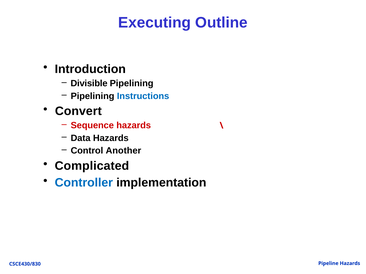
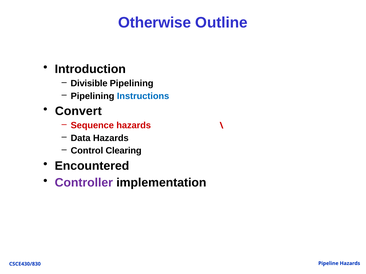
Executing: Executing -> Otherwise (155, 23)
Another: Another -> Clearing (124, 151)
Complicated: Complicated -> Encountered (92, 166)
Controller colour: blue -> purple (84, 183)
